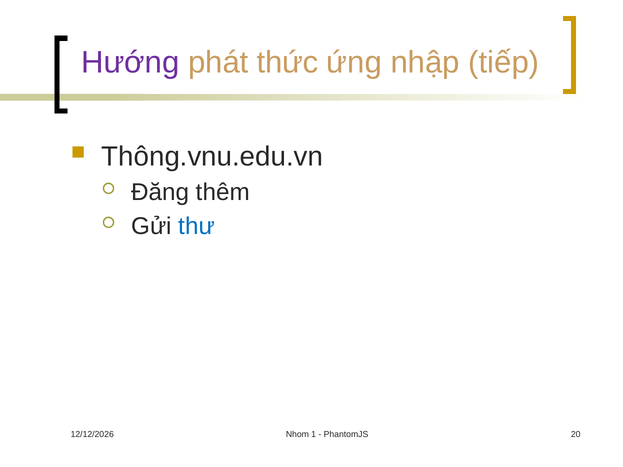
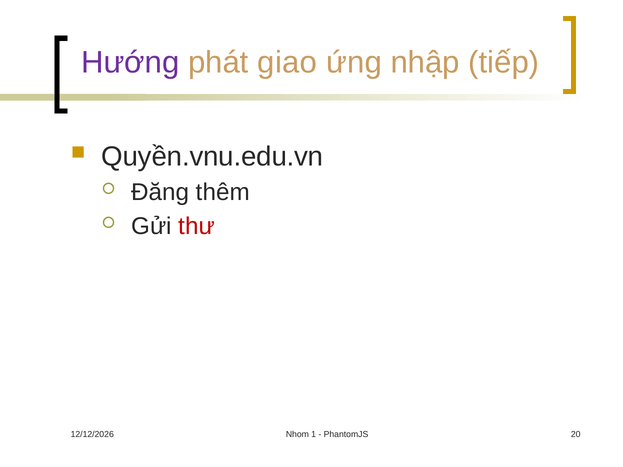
thức: thức -> giao (287, 62)
Thông.vnu.edu.vn: Thông.vnu.edu.vn -> Quyền.vnu.edu.vn (212, 157)
thư colour: blue -> red (197, 226)
